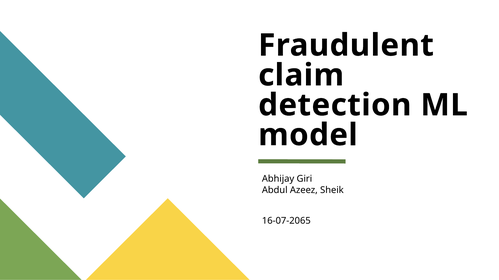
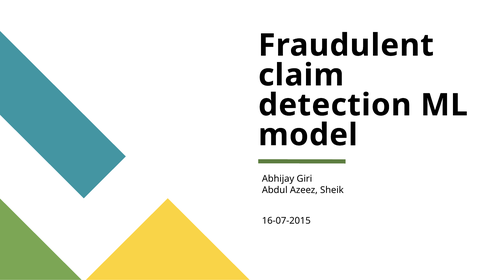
16-07-2065: 16-07-2065 -> 16-07-2015 (286, 221)
